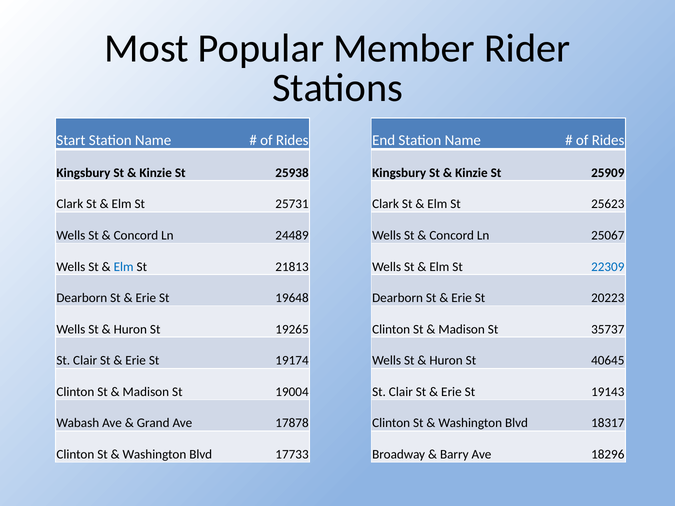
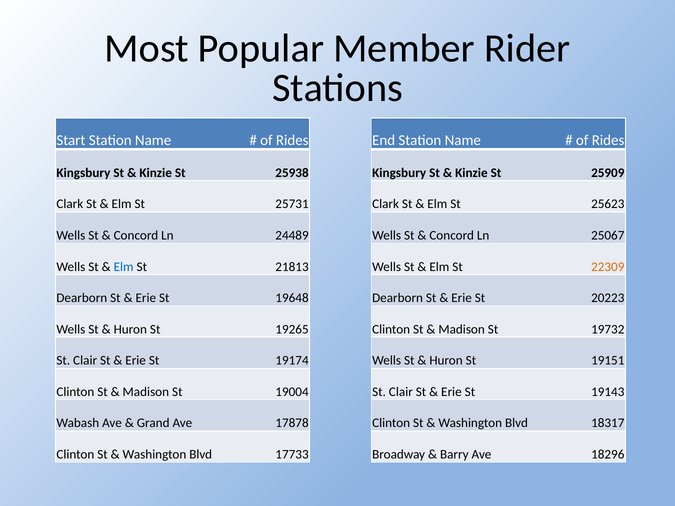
22309 colour: blue -> orange (608, 267)
35737: 35737 -> 19732 (608, 329)
40645: 40645 -> 19151 (608, 361)
